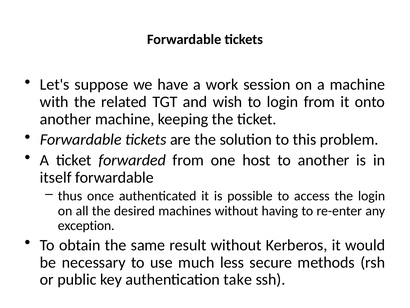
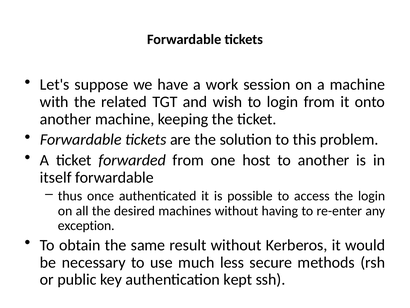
take: take -> kept (238, 279)
